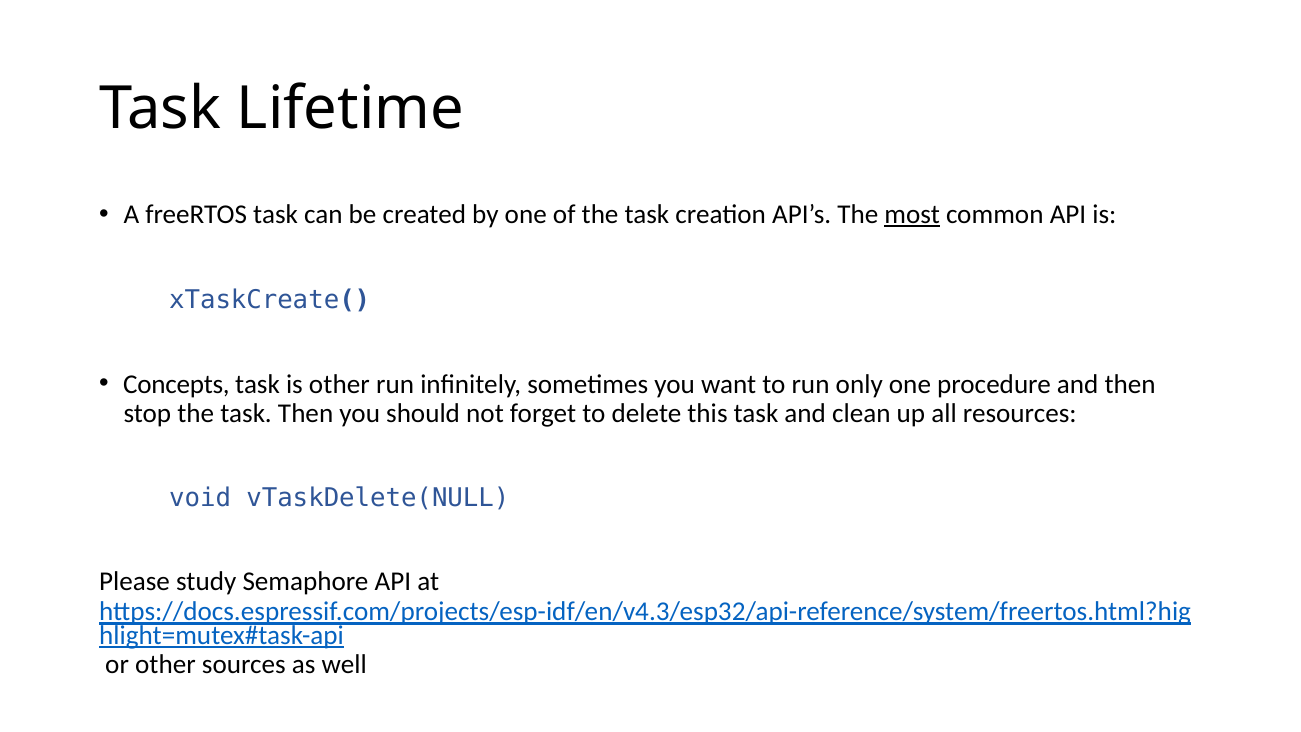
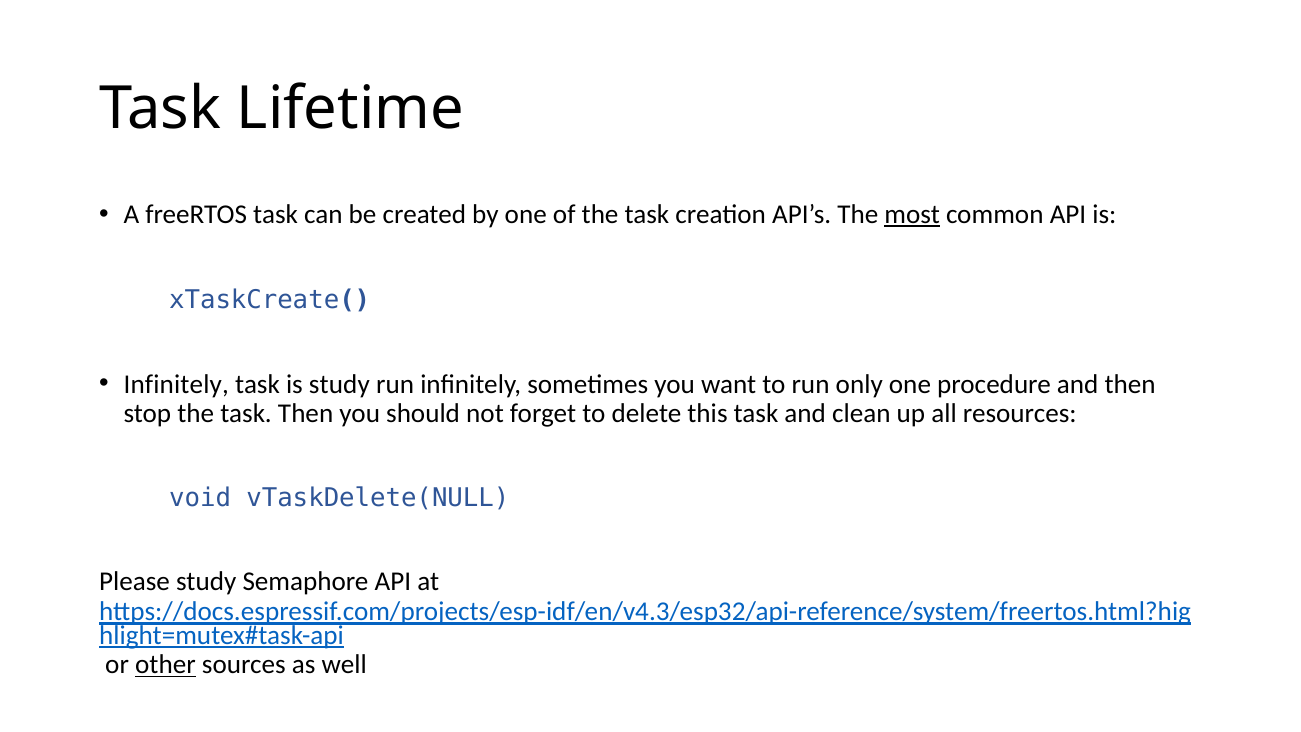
Concepts: Concepts -> Infinitely (176, 384)
is other: other -> study (339, 384)
other underline: none -> present (165, 665)
